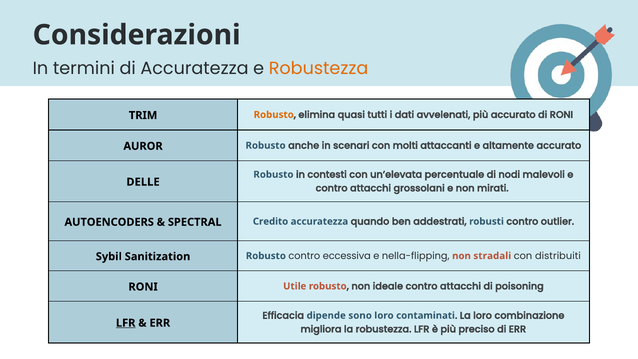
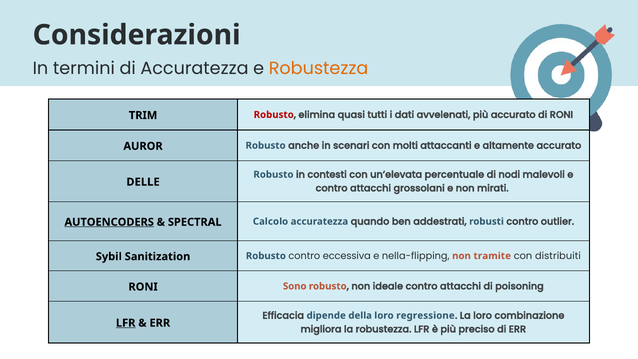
Robusto colour: orange -> red (274, 115)
AUTOENCODERS underline: none -> present (109, 222)
Credito: Credito -> Calcolo (270, 221)
stradali: stradali -> tramite (492, 256)
Utile: Utile -> Sono (295, 286)
sono: sono -> della (360, 315)
contaminati: contaminati -> regressione (425, 315)
